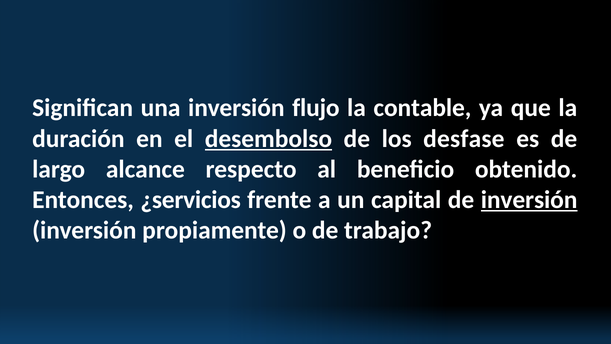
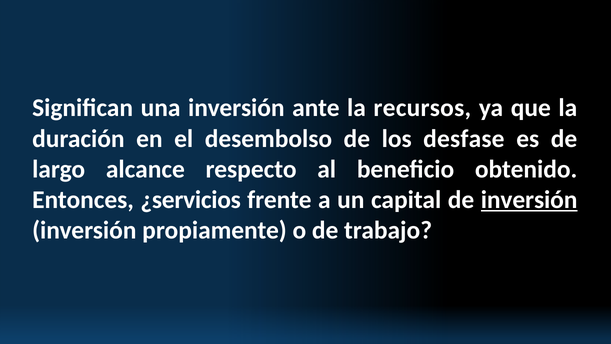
flujo: flujo -> ante (316, 108)
contable: contable -> recursos (422, 108)
desembolso underline: present -> none (268, 138)
